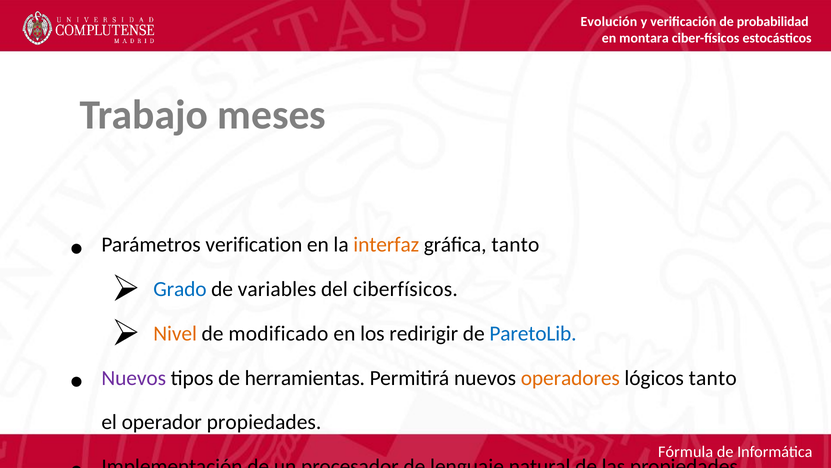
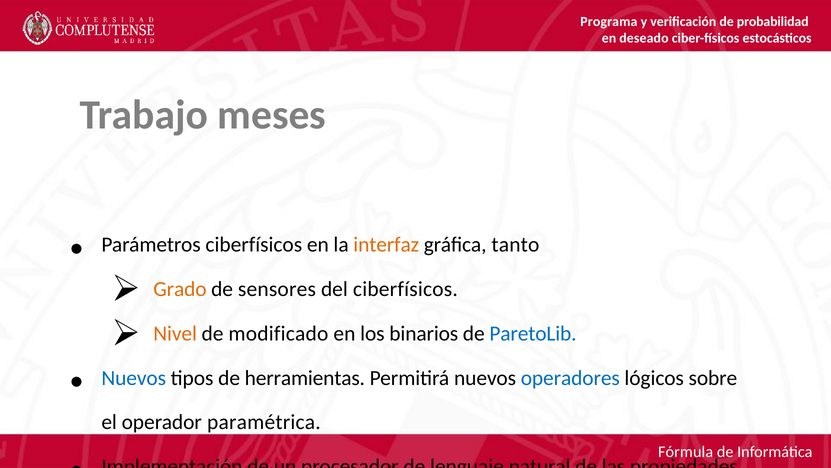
Evolución: Evolución -> Programa (609, 21)
montara: montara -> deseado (644, 38)
Parámetros verification: verification -> ciberfísicos (254, 245)
Grado colour: blue -> orange (180, 289)
variables: variables -> sensores (277, 289)
redirigir: redirigir -> binarios (424, 333)
Nuevos colour: purple -> blue (134, 378)
operadores colour: orange -> blue (570, 378)
lógicos tanto: tanto -> sobre (713, 378)
operador propiedades: propiedades -> paramétrica (264, 422)
